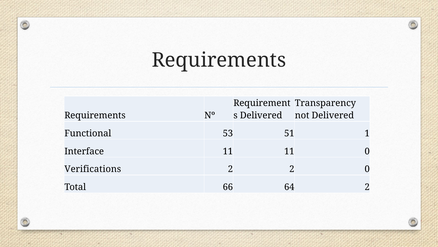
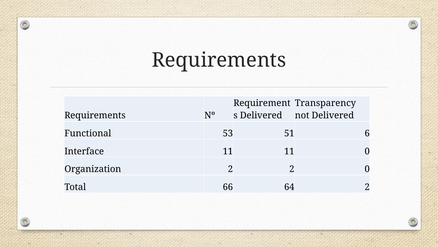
1: 1 -> 6 (367, 133)
Verifications: Verifications -> Organization (93, 169)
